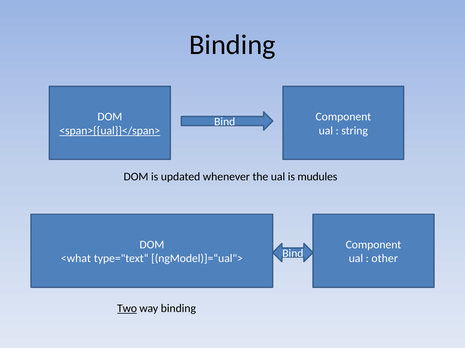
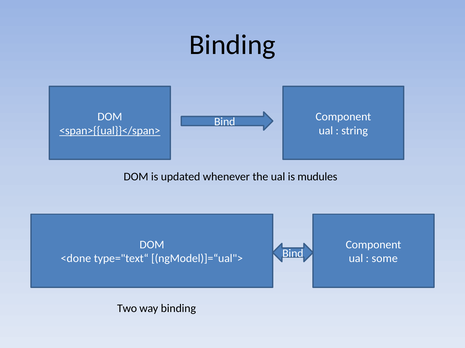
<what: <what -> <done (76, 259)
other: other -> some (385, 259)
Two underline: present -> none (127, 309)
